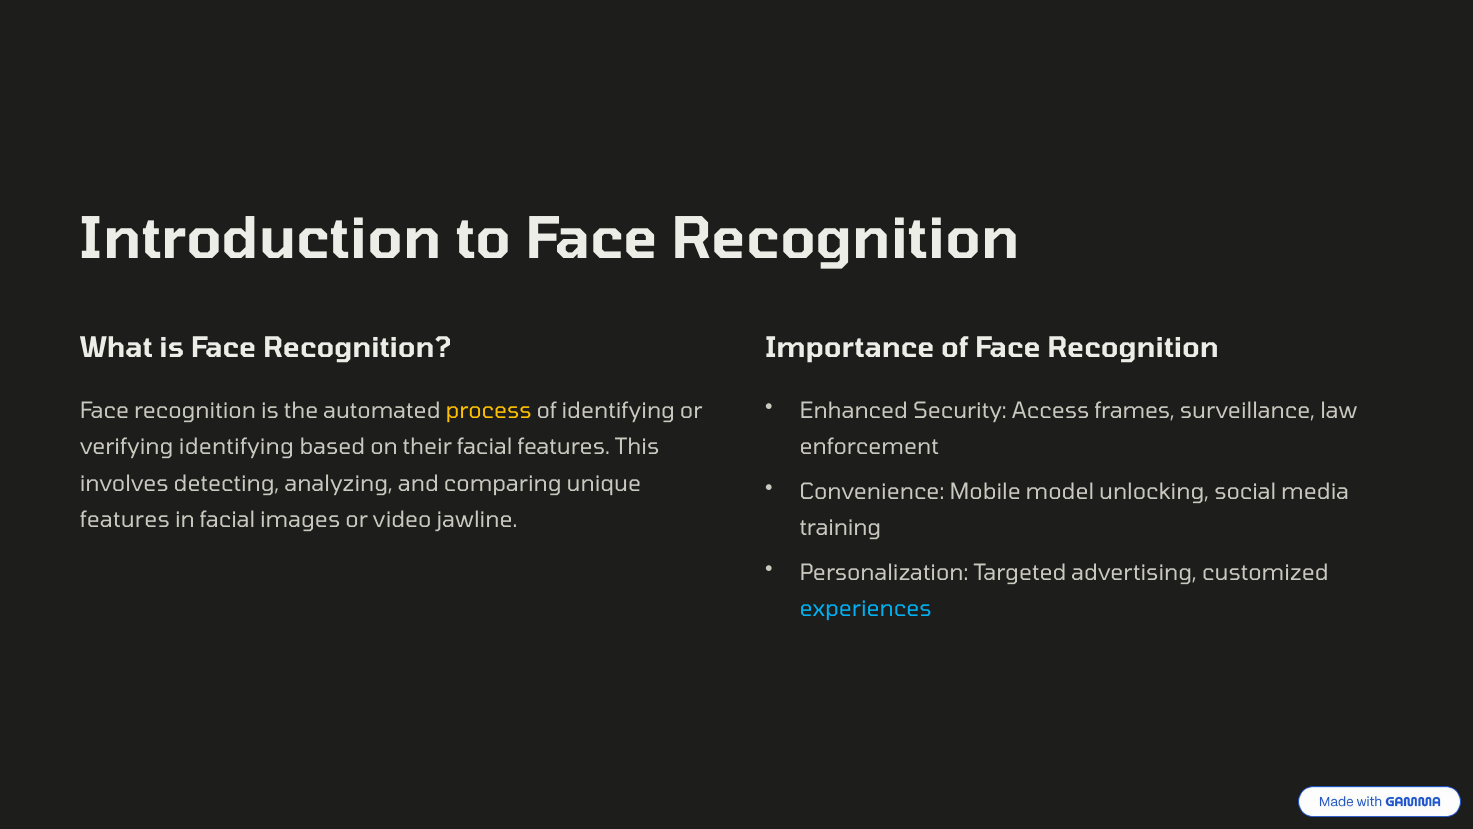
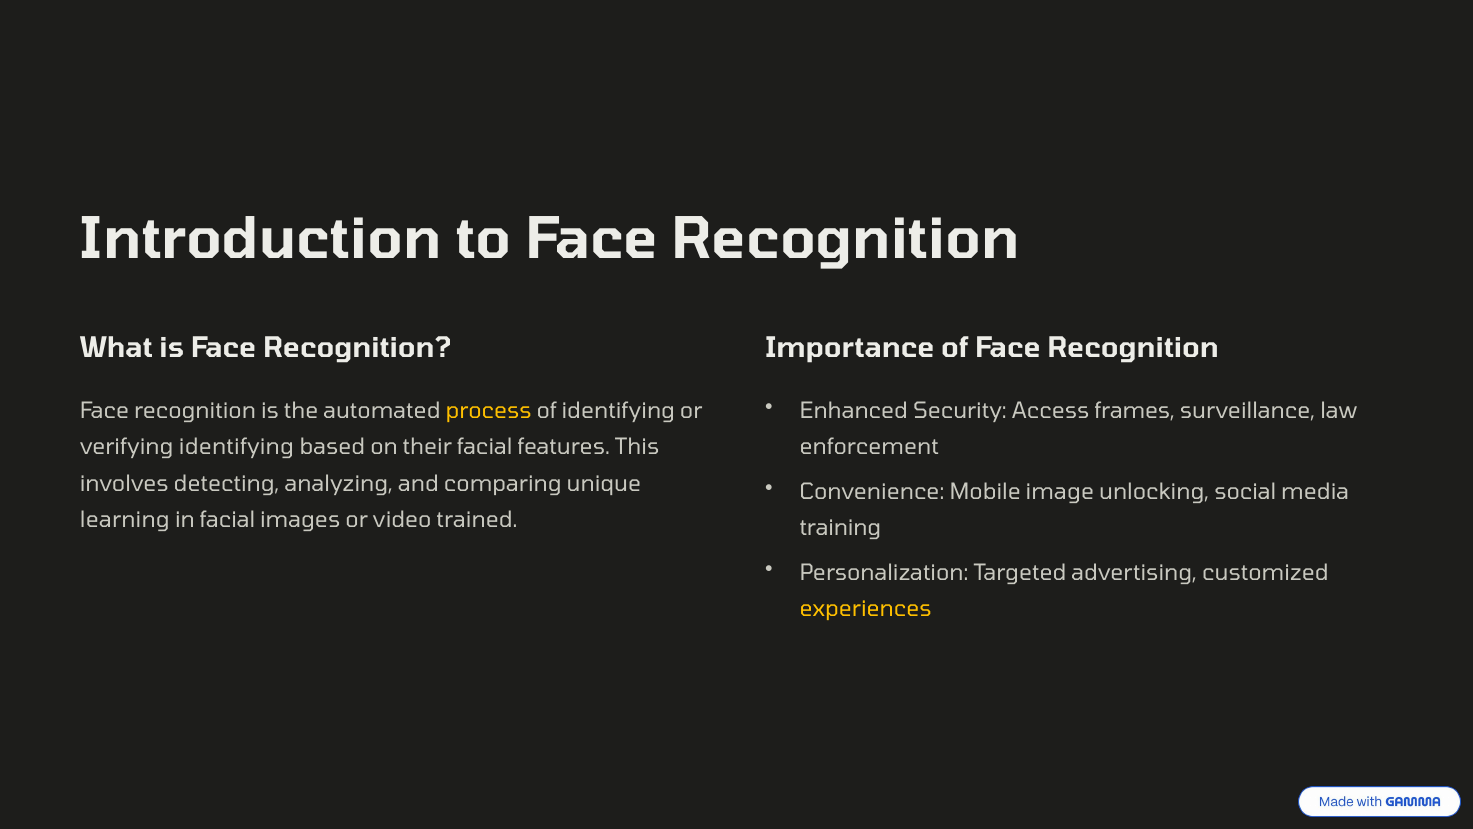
model: model -> image (1060, 492)
features: features -> learning (125, 520)
jawline: jawline -> trained (477, 520)
experiences colour: light blue -> yellow (866, 609)
